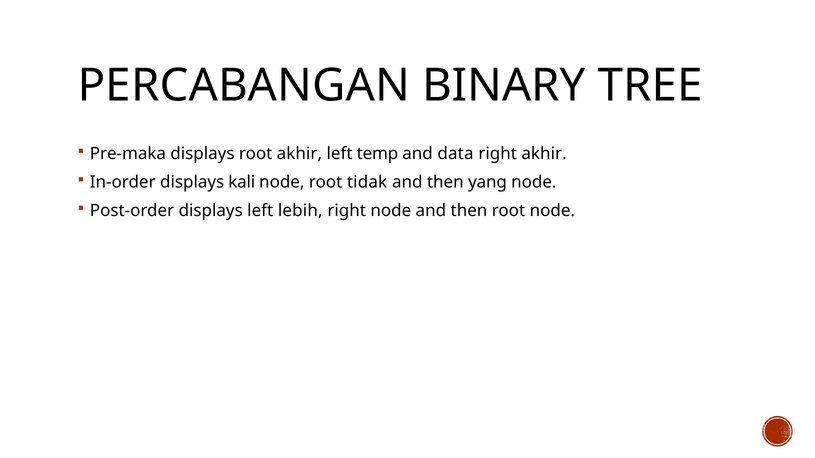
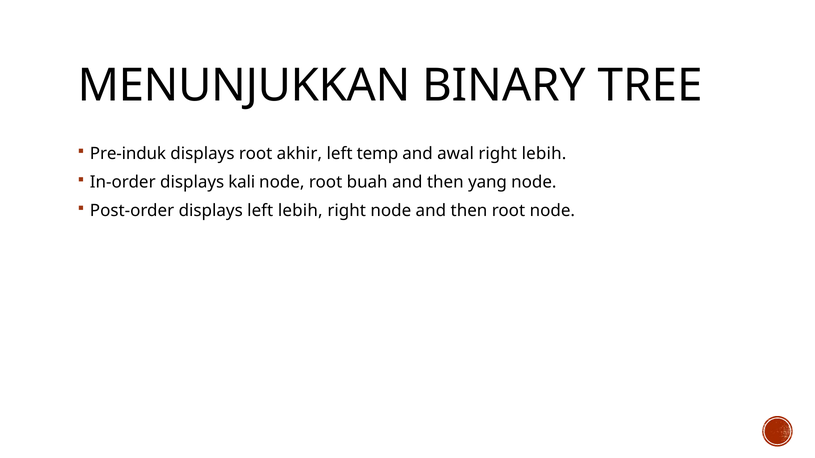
PERCABANGAN: PERCABANGAN -> MENUNJUKKAN (244, 86)
Pre-maka: Pre-maka -> Pre-induk (128, 154)
data: data -> awal (456, 154)
right akhir: akhir -> lebih (544, 154)
tidak: tidak -> buah (367, 182)
